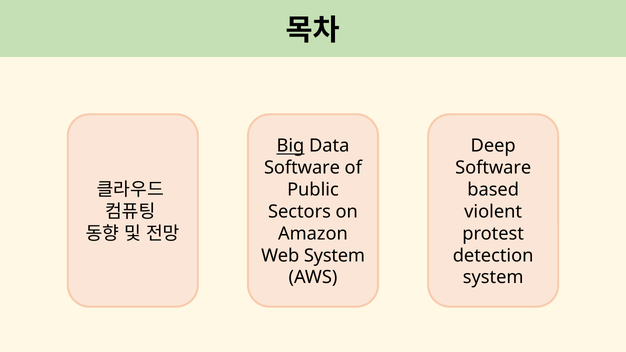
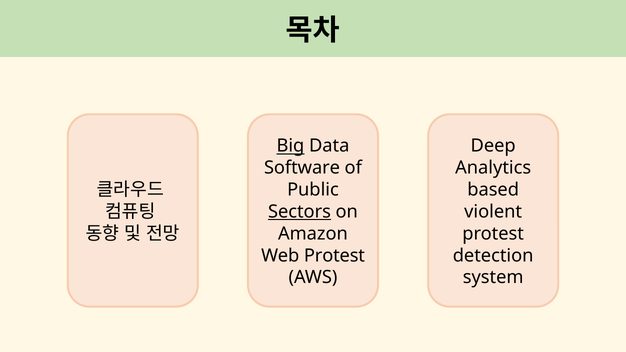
Software: Software -> Analytics (493, 168)
Sectors underline: none -> present (299, 212)
Web System: System -> Protest (334, 256)
